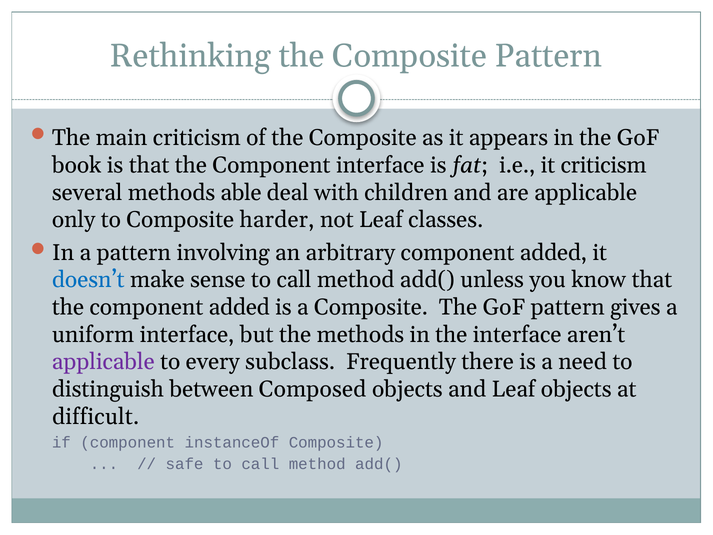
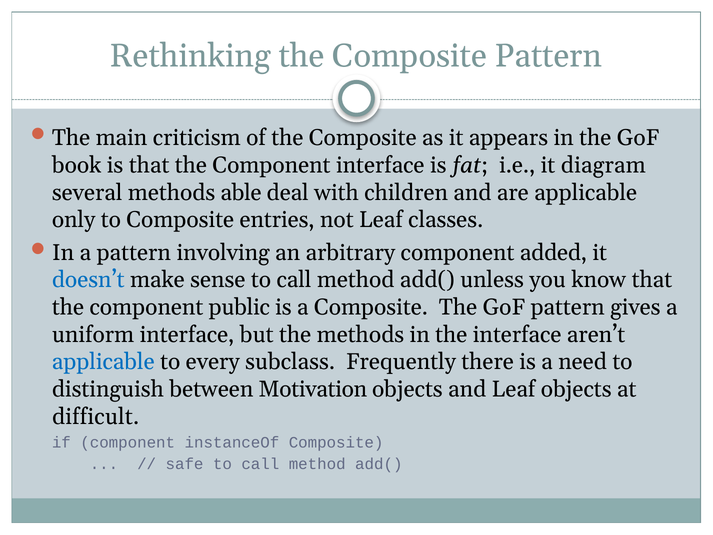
it criticism: criticism -> diagram (603, 165)
harder: harder -> entries (277, 220)
the component added: added -> public (239, 307)
applicable colour: purple -> blue (103, 362)
Composed: Composed -> Motivation (313, 389)
